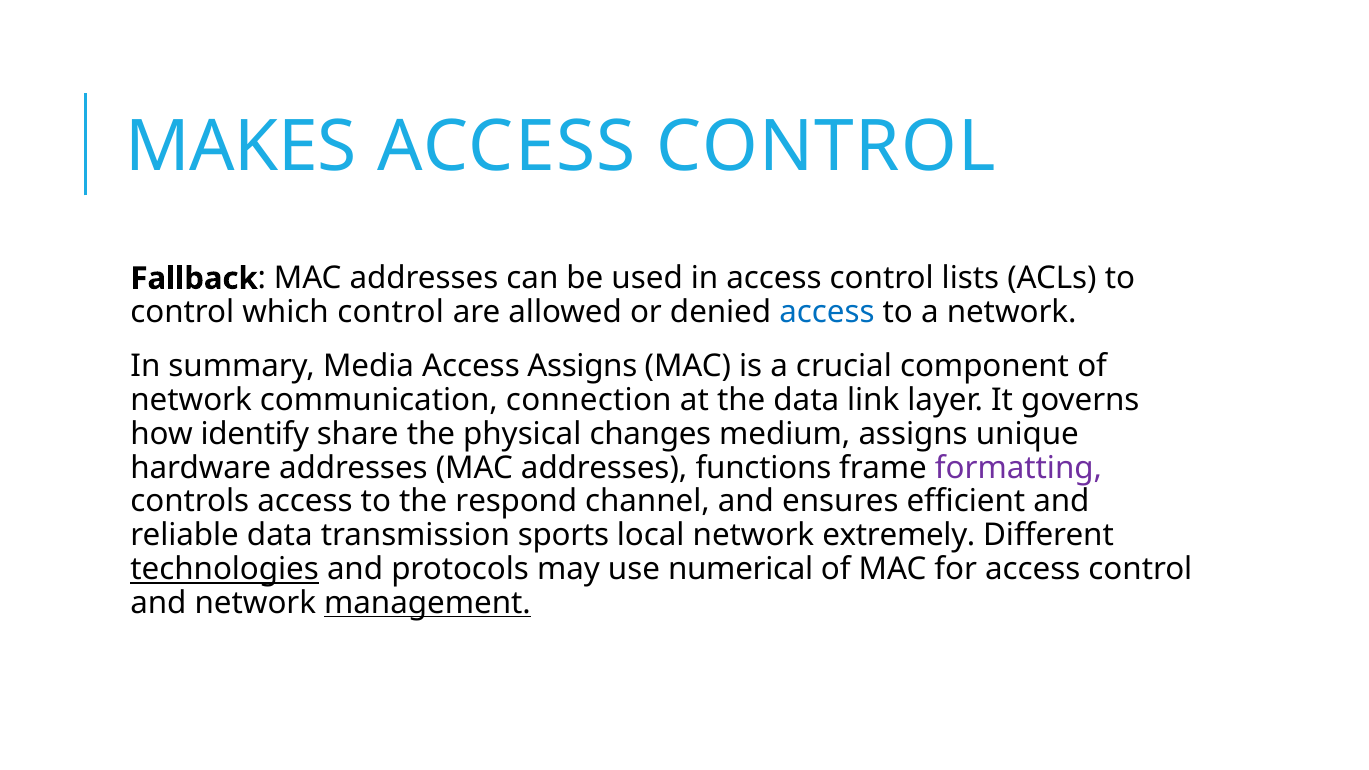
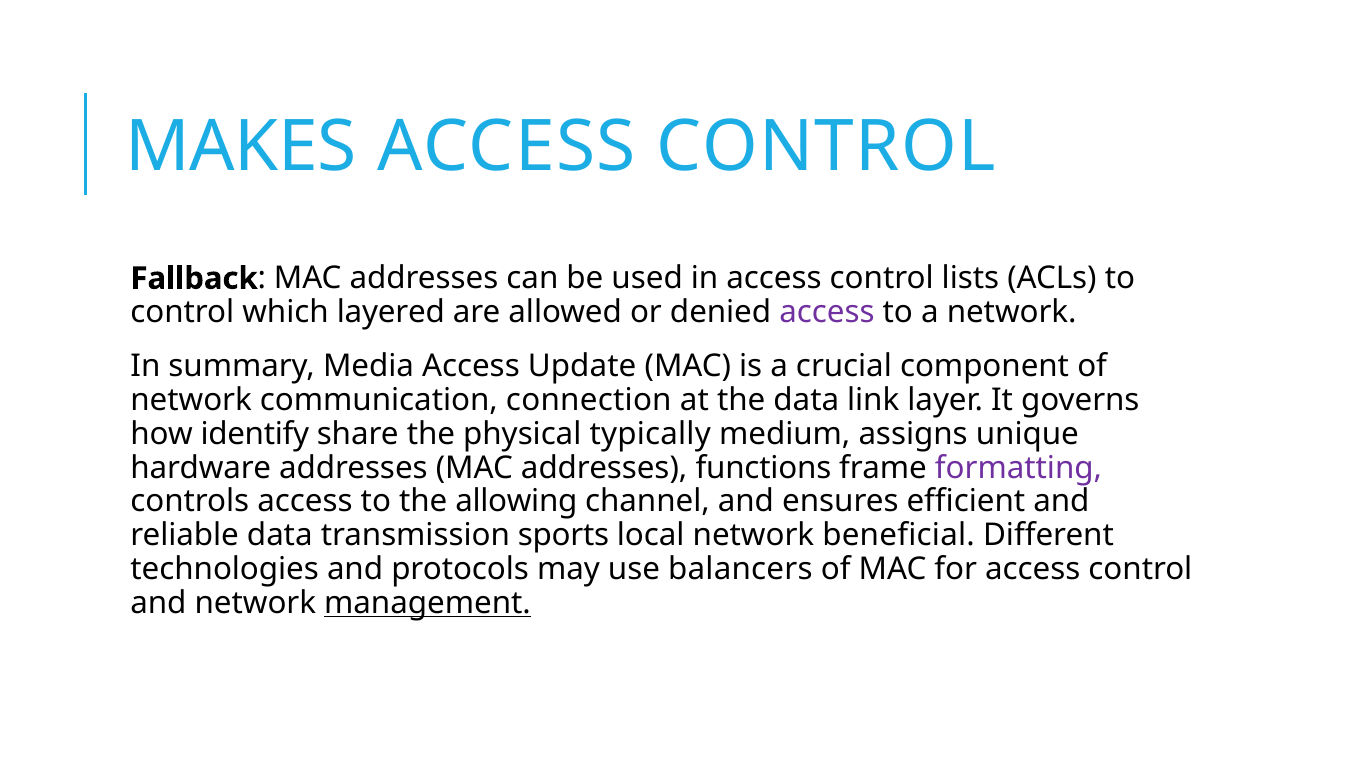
which control: control -> layered (391, 312)
access colour: blue -> purple (827, 312)
Access Assigns: Assigns -> Update (582, 366)
changes: changes -> typically (650, 434)
respond: respond -> allowing (516, 502)
extremely: extremely -> beneficial (899, 535)
technologies underline: present -> none (225, 569)
numerical: numerical -> balancers (740, 569)
